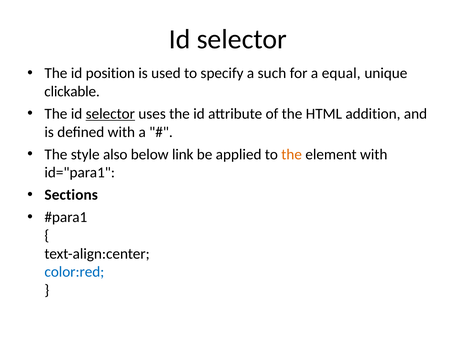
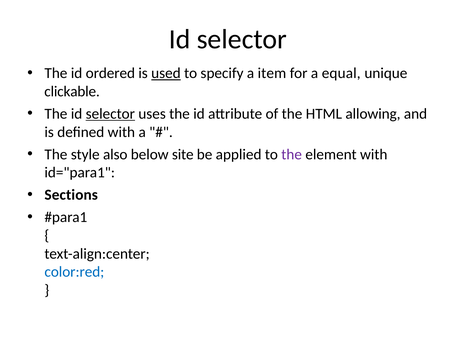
position: position -> ordered (110, 73)
used underline: none -> present (166, 73)
such: such -> item (272, 73)
addition: addition -> allowing (373, 114)
link: link -> site (183, 154)
the colour: orange -> purple (292, 154)
